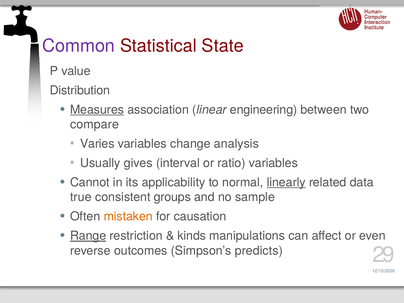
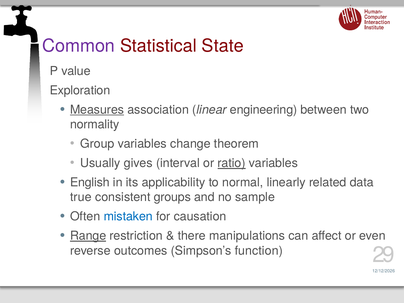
Distribution: Distribution -> Exploration (80, 90)
compare: compare -> normality (95, 125)
Varies: Varies -> Group (97, 144)
analysis: analysis -> theorem (236, 144)
ratio underline: none -> present (232, 163)
Cannot: Cannot -> English (90, 182)
linearly underline: present -> none (286, 182)
mistaken colour: orange -> blue (128, 217)
kinds: kinds -> there (192, 236)
predicts: predicts -> function (259, 251)
